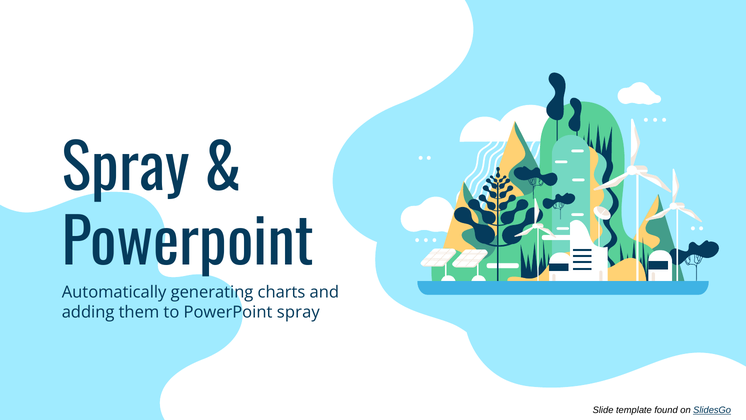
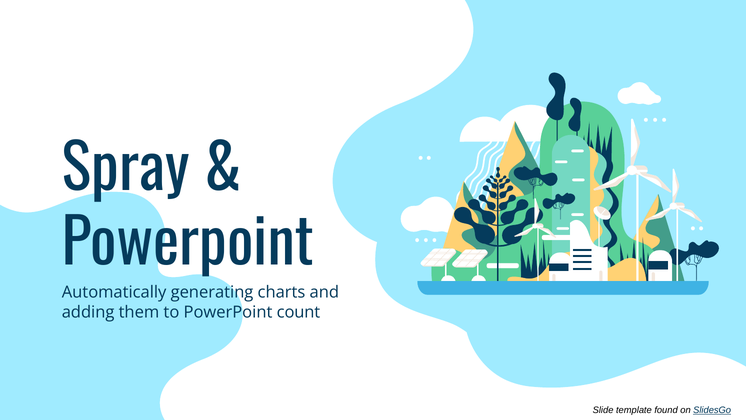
PowerPoint spray: spray -> count (298, 312)
